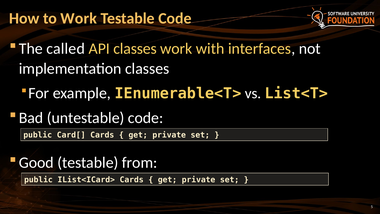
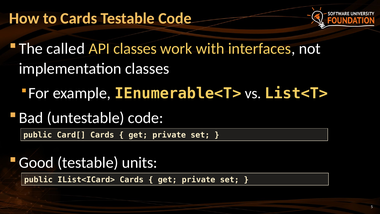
to Work: Work -> Cards (79, 18)
from: from -> units (140, 162)
